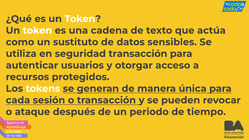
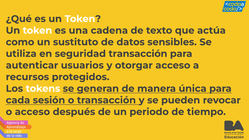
o ataque: ataque -> acceso (32, 112)
